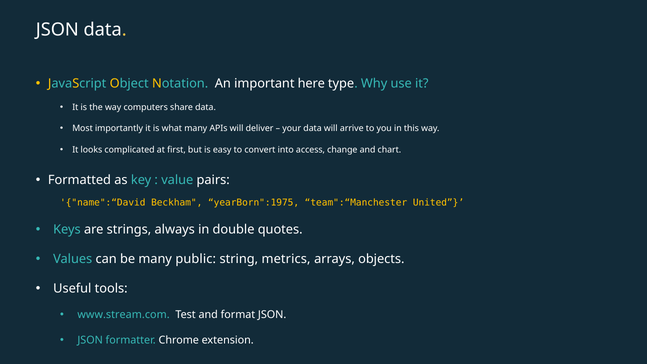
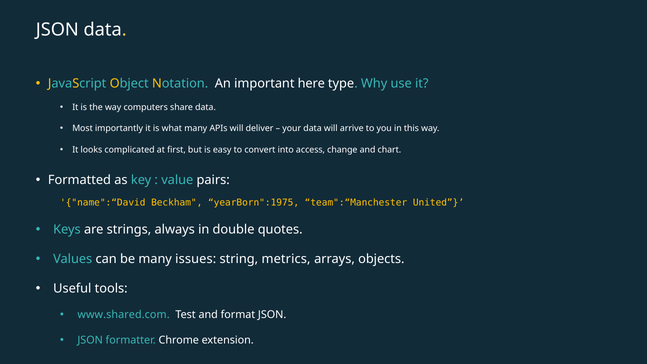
public: public -> issues (196, 259)
www.stream.com: www.stream.com -> www.shared.com (124, 315)
